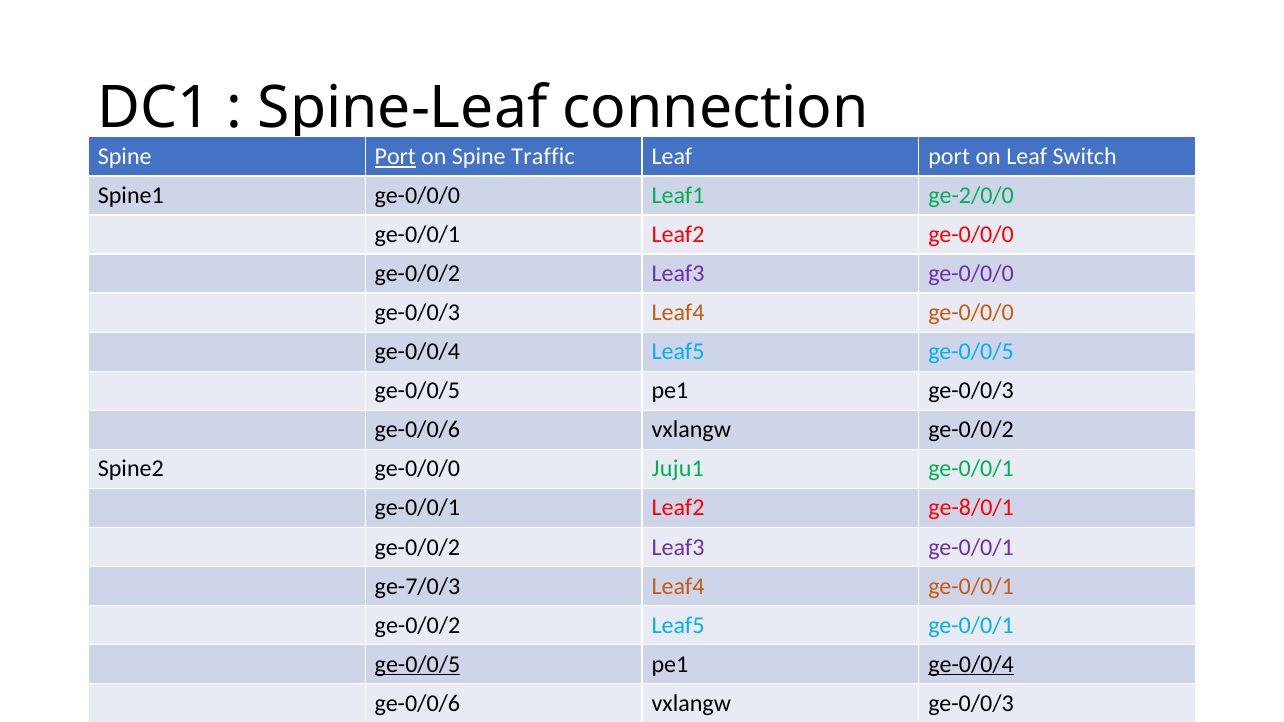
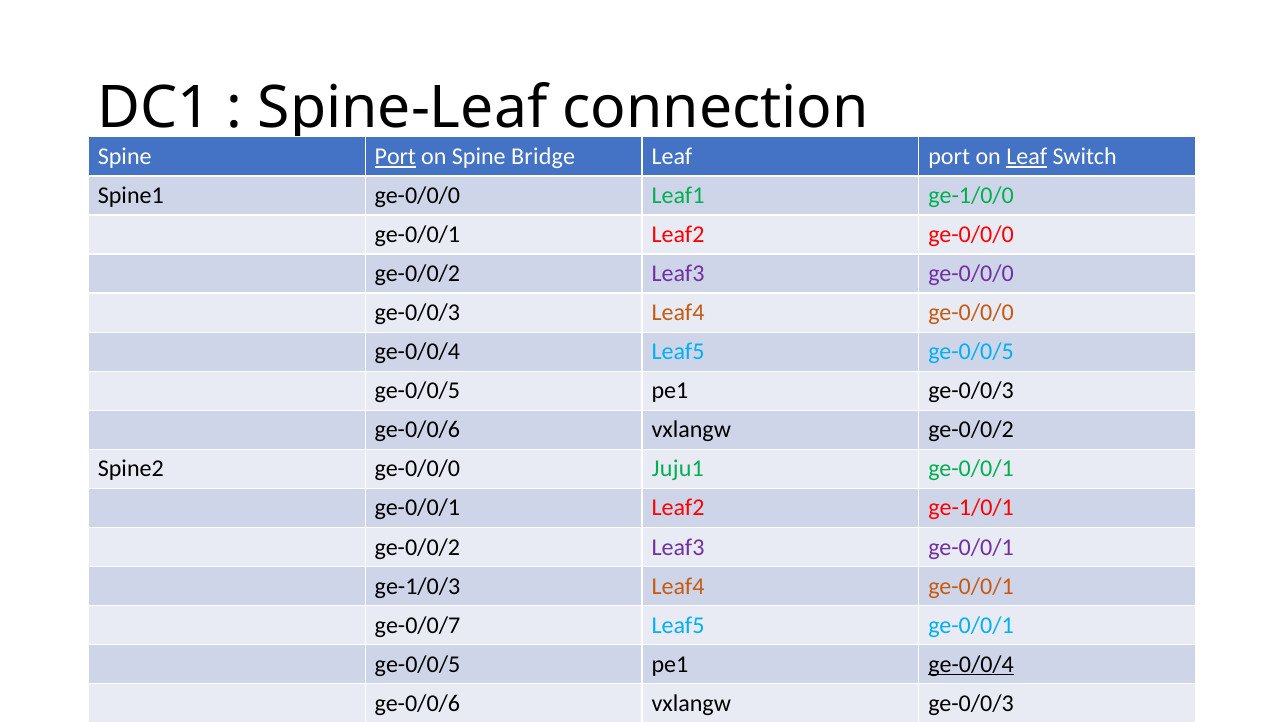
Traffic: Traffic -> Bridge (543, 157)
Leaf underline: none -> present (1027, 157)
ge-2/0/0: ge-2/0/0 -> ge-1/0/0 (971, 196)
ge-8/0/1: ge-8/0/1 -> ge-1/0/1 (971, 508)
ge-7/0/3: ge-7/0/3 -> ge-1/0/3 (417, 586)
ge-0/0/2: ge-0/0/2 -> ge-0/0/7 (417, 625)
ge-0/0/5 underline: present -> none (417, 664)
